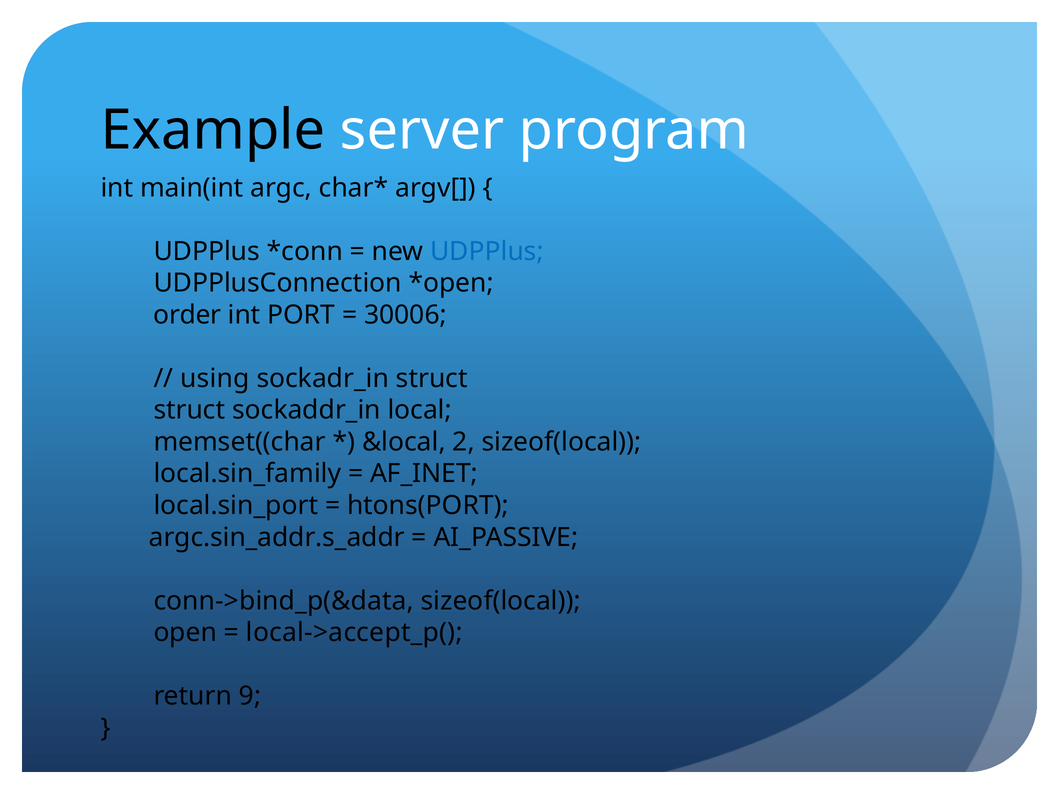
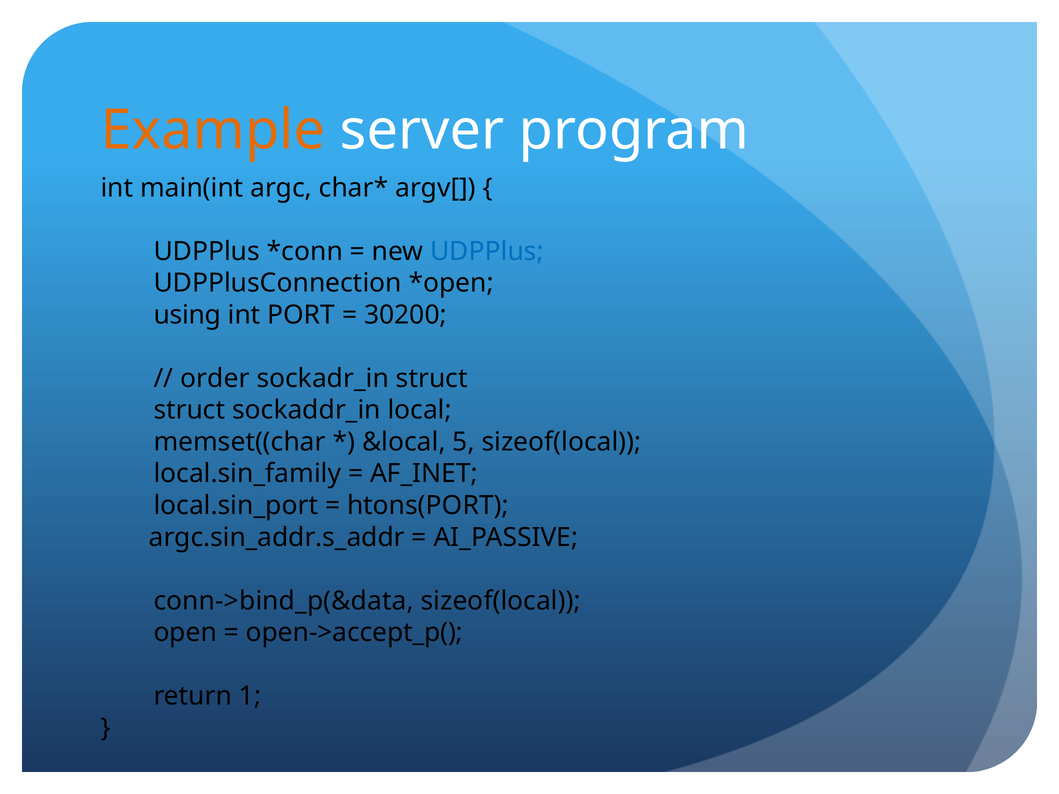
Example colour: black -> orange (213, 130)
order: order -> using (187, 315)
30006: 30006 -> 30200 (405, 315)
using: using -> order (215, 379)
2: 2 -> 5 (464, 442)
local->accept_p(: local->accept_p( -> open->accept_p( (355, 633)
9: 9 -> 1 (250, 696)
